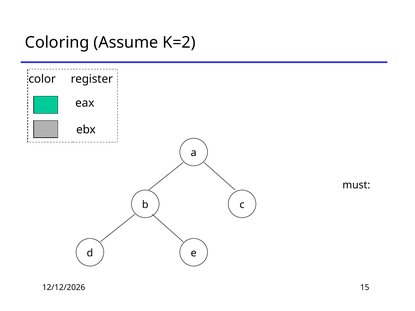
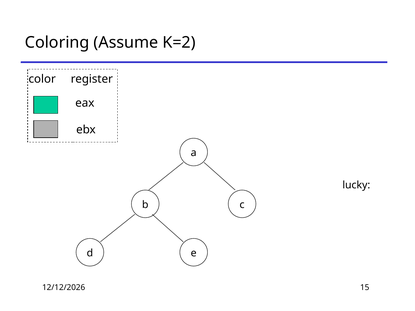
must: must -> lucky (356, 185)
